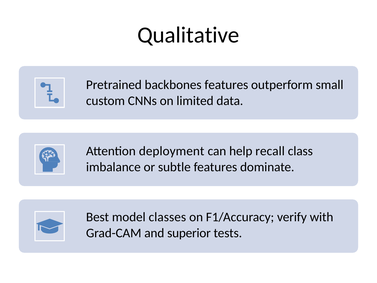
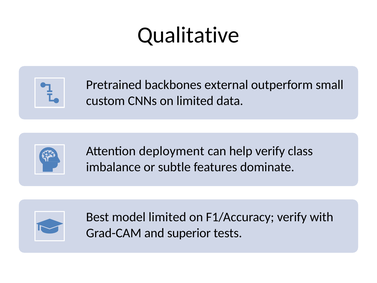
backbones features: features -> external (226, 85)
help recall: recall -> verify (270, 151)
model classes: classes -> limited (167, 217)
